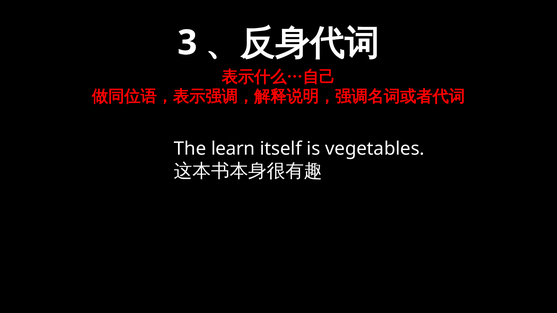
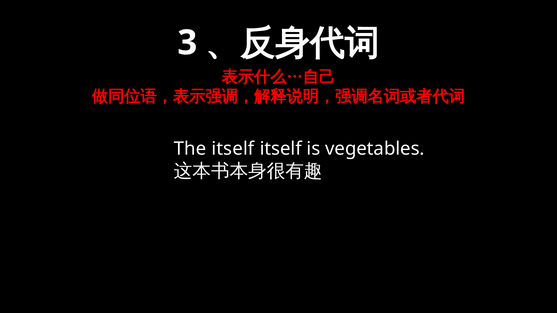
The learn: learn -> itself (233, 149)
